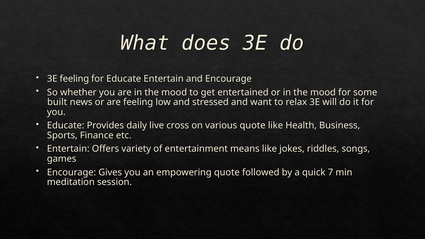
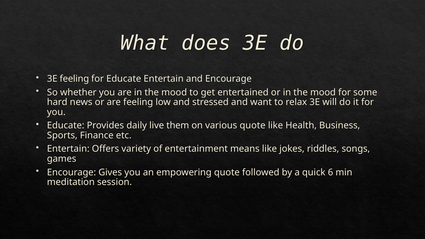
built: built -> hard (57, 102)
cross: cross -> them (178, 126)
7: 7 -> 6 (331, 172)
